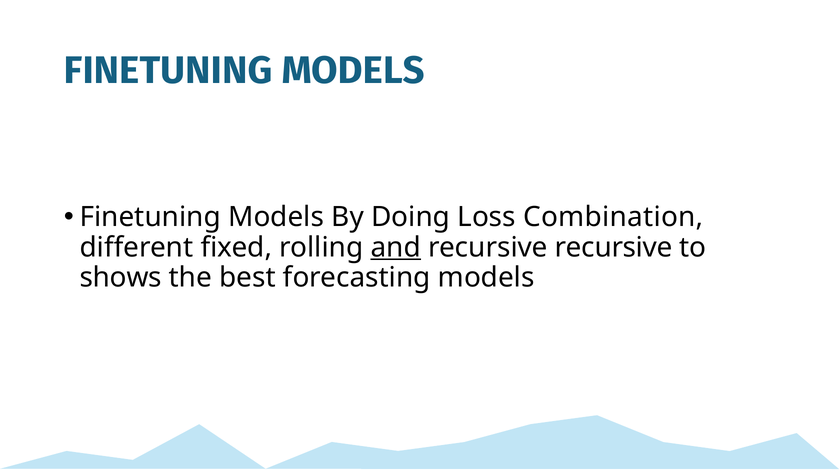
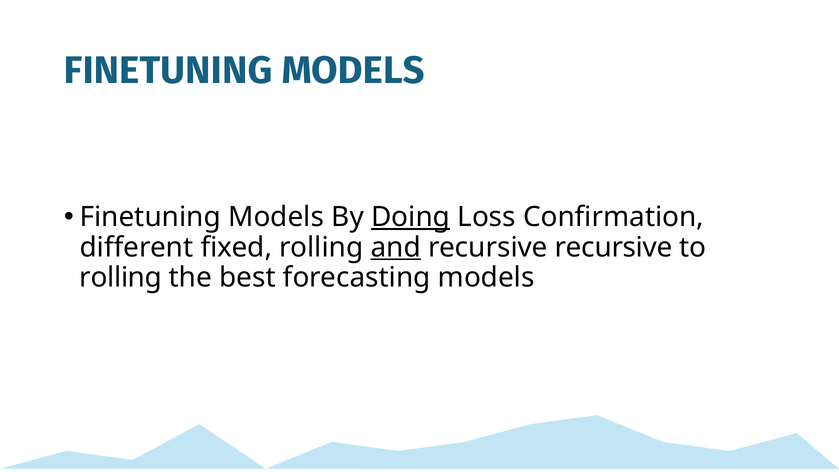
Doing underline: none -> present (411, 217)
Combination: Combination -> Confirmation (614, 217)
shows: shows -> rolling (121, 277)
